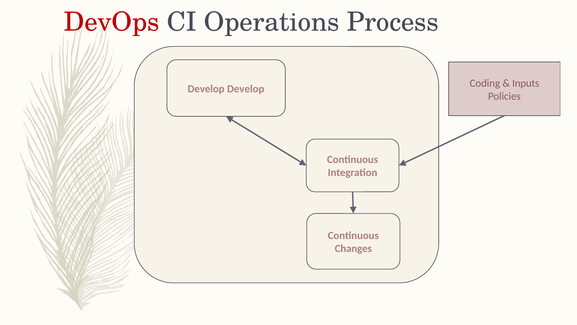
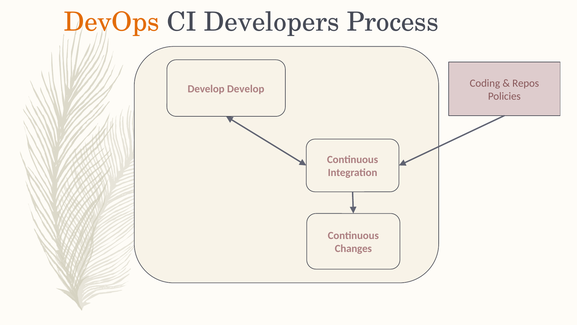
DevOps colour: red -> orange (112, 22)
Operations: Operations -> Developers (272, 22)
Inputs: Inputs -> Repos (526, 83)
